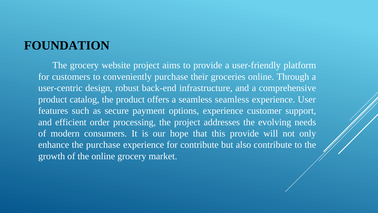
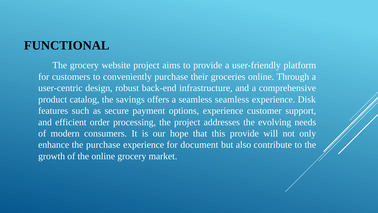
FOUNDATION: FOUNDATION -> FUNCTIONAL (67, 45)
the product: product -> savings (130, 99)
User: User -> Disk (307, 99)
for contribute: contribute -> document (199, 145)
